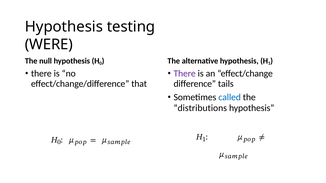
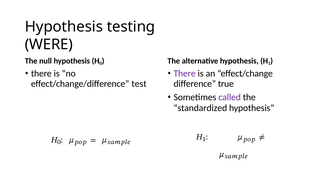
that: that -> test (139, 84)
tails: tails -> true (226, 84)
called colour: blue -> purple (230, 98)
distributions: distributions -> standardized (200, 108)
